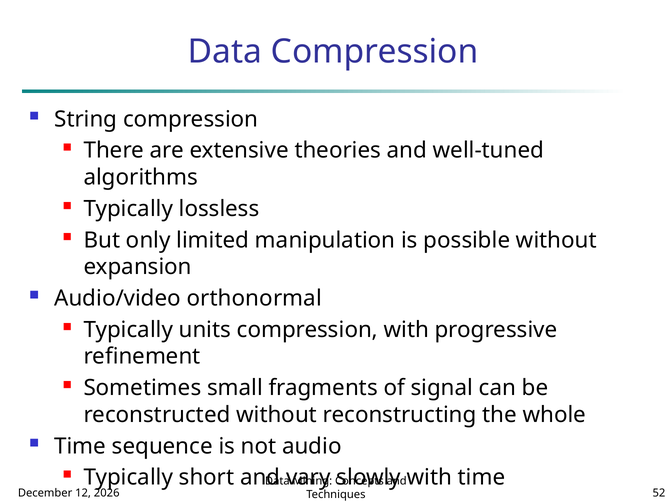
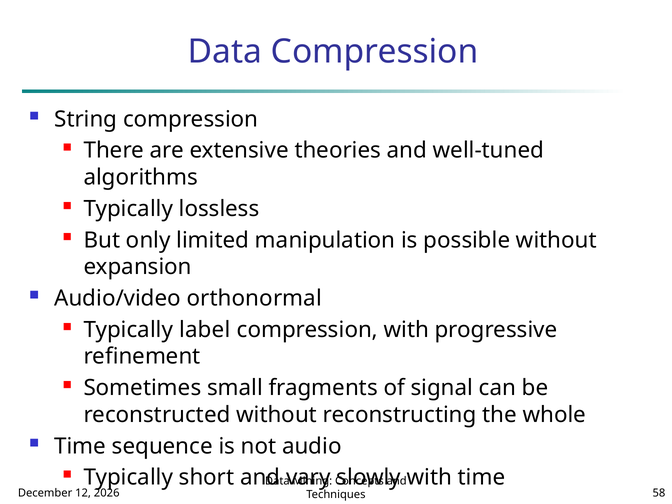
units: units -> label (205, 330)
52: 52 -> 58 (659, 493)
